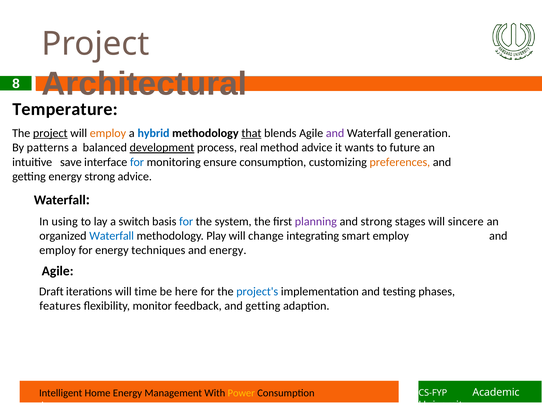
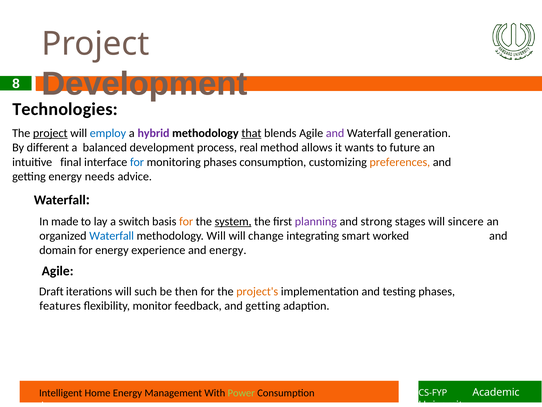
Architectural: Architectural -> Development (144, 84)
Temperature: Temperature -> Technologies (65, 109)
employ colour: orange -> blue (108, 133)
hybrid colour: blue -> purple (154, 133)
patterns: patterns -> different (48, 147)
development underline: present -> none (162, 147)
method advice: advice -> allows (317, 147)
save: save -> final (71, 162)
monitoring ensure: ensure -> phases (220, 162)
energy strong: strong -> needs (100, 176)
using: using -> made (65, 221)
for colour: blue -> orange (186, 221)
system underline: none -> present (233, 221)
methodology Play: Play -> Will (216, 236)
smart employ: employ -> worked (391, 236)
employ: employ -> domain (58, 250)
techniques: techniques -> experience (158, 250)
time: time -> such (146, 291)
be here: here -> then (186, 291)
project's colour: blue -> orange (257, 291)
Power colour: yellow -> light green (241, 393)
